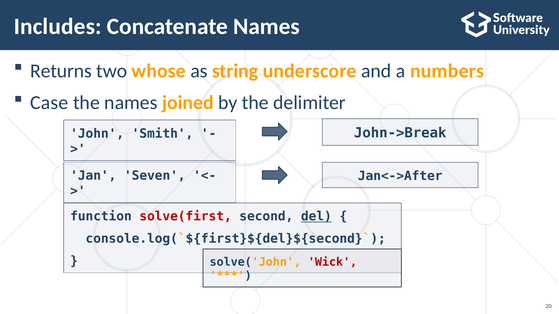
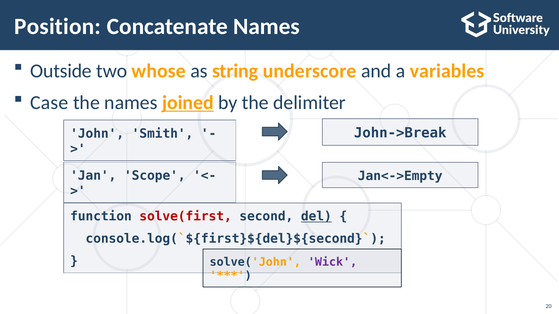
Includes: Includes -> Position (58, 26)
Returns: Returns -> Outside (61, 71)
numbers: numbers -> variables (447, 71)
joined underline: none -> present (188, 103)
Seven: Seven -> Scope (155, 176)
Jan<->After: Jan<->After -> Jan<->Empty (400, 176)
Wick colour: red -> purple (333, 262)
